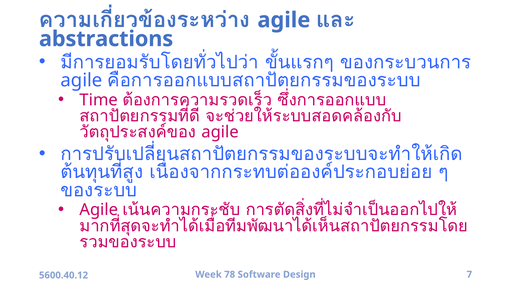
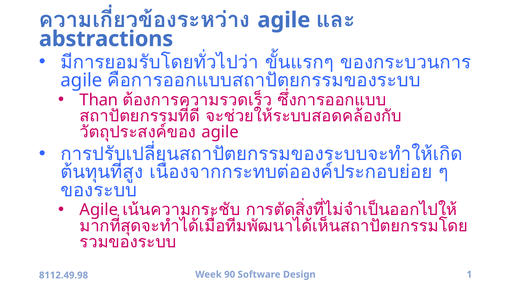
Time: Time -> Than (99, 100)
78: 78 -> 90 (230, 274)
7: 7 -> 1 (469, 274)
5600.40.12: 5600.40.12 -> 8112.49.98 (64, 275)
